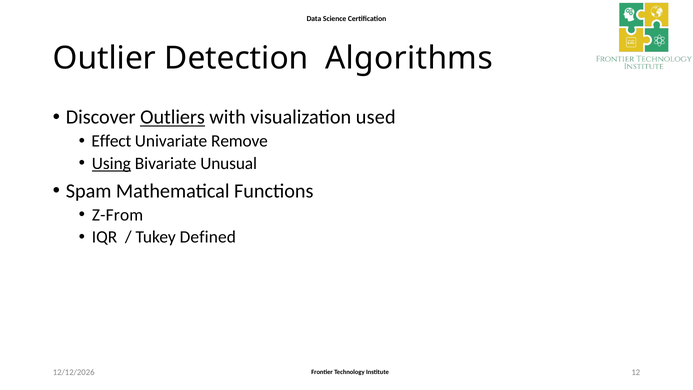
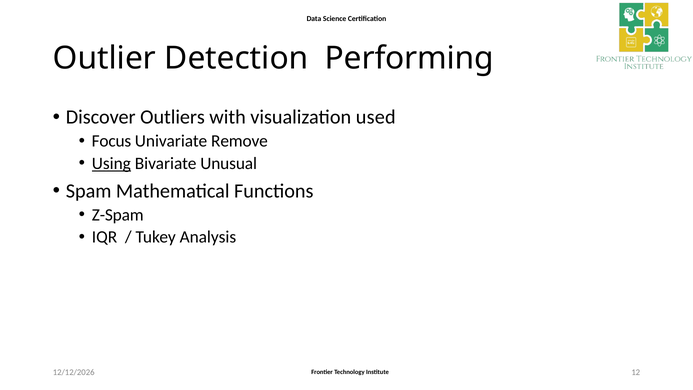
Algorithms: Algorithms -> Performing (409, 58)
Outliers underline: present -> none (173, 117)
Effect: Effect -> Focus (111, 141)
Z-From: Z-From -> Z-Spam (118, 215)
Defined: Defined -> Analysis (208, 237)
